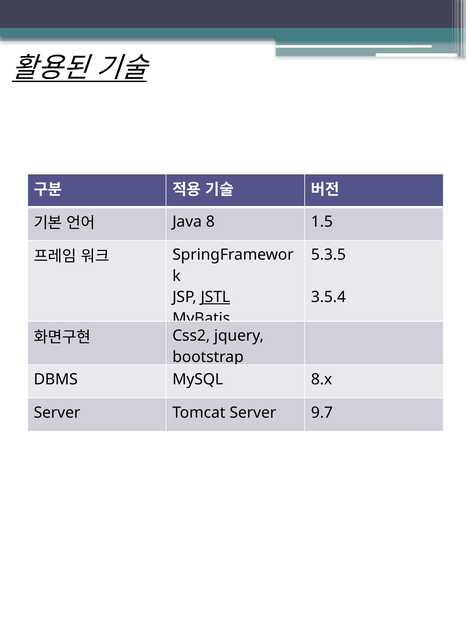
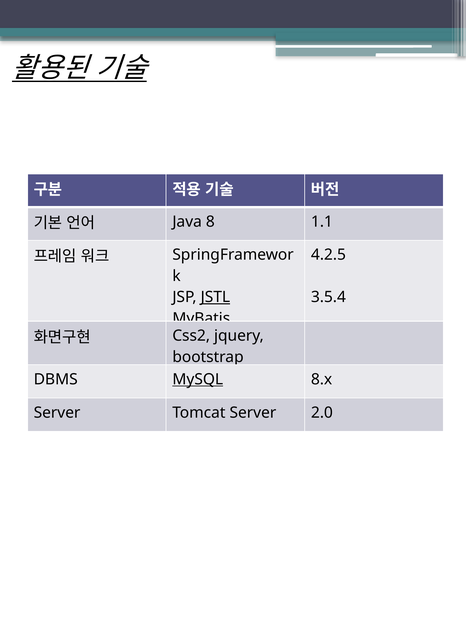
1.5: 1.5 -> 1.1 (322, 221)
5.3.5: 5.3.5 -> 4.2.5 (328, 255)
MySQL underline: none -> present (198, 379)
9.7: 9.7 -> 2.0 (322, 412)
